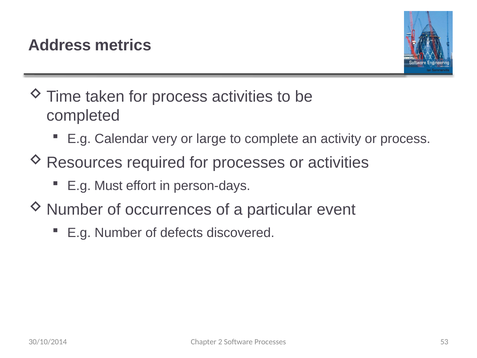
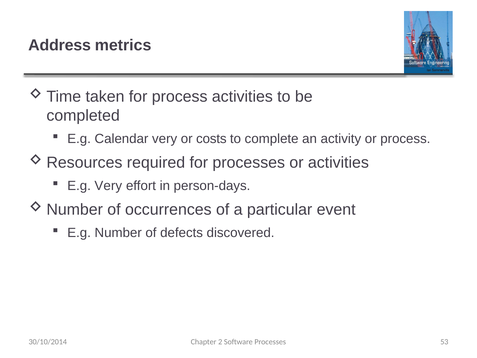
large: large -> costs (211, 139)
E.g Must: Must -> Very (108, 186)
